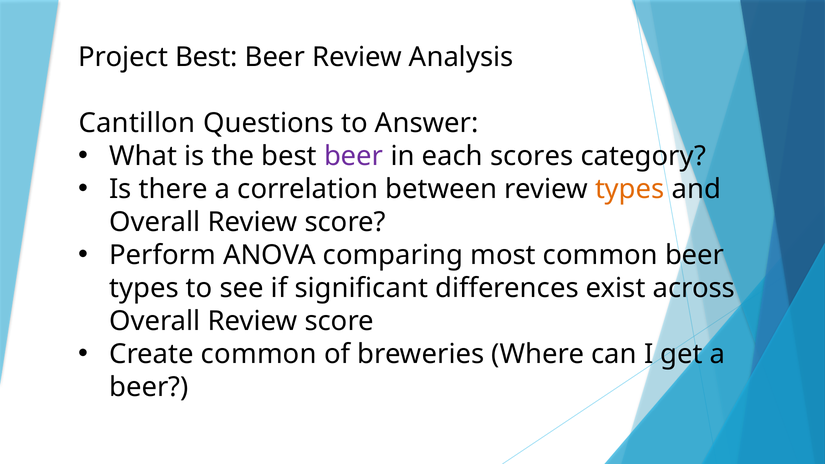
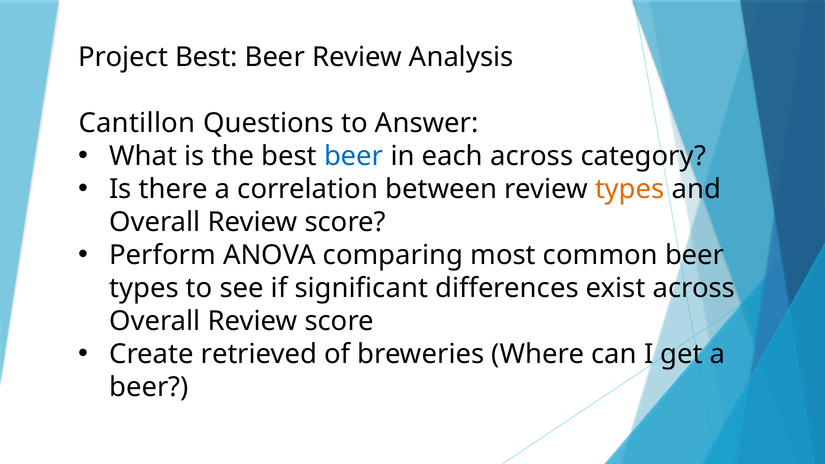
beer colour: purple -> blue (354, 156)
each scores: scores -> across (532, 156)
Create common: common -> retrieved (259, 354)
